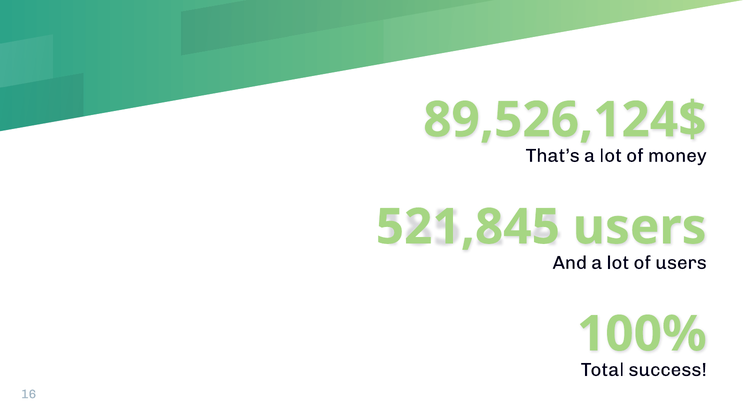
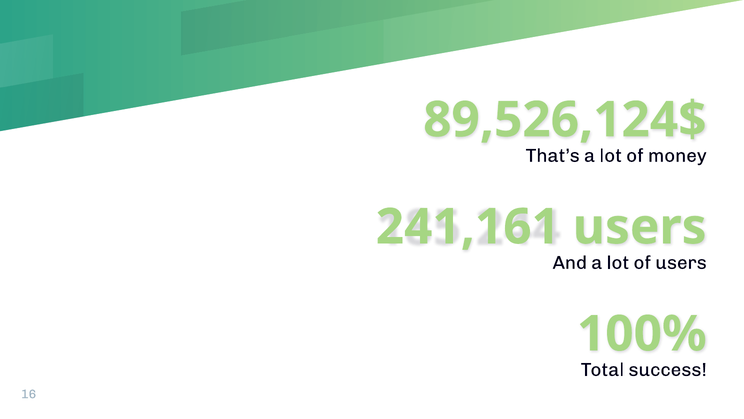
521,845: 521,845 -> 241,161 (468, 227)
